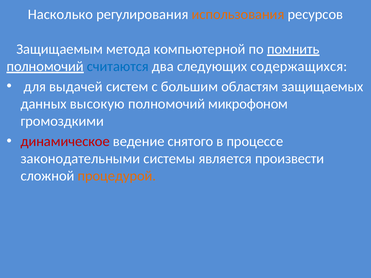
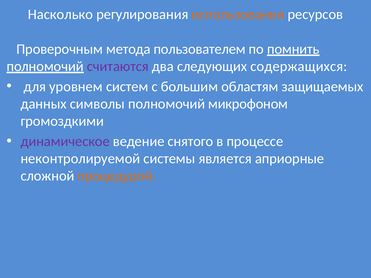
Защищаемым: Защищаемым -> Проверочным (60, 49)
компьютерной: компьютерной -> пользователем (200, 49)
считаются colour: blue -> purple (118, 66)
выдачей: выдачей -> уровнем (76, 87)
высокую: высокую -> символы (97, 104)
динамическое colour: red -> purple (65, 141)
законодательными: законодательными -> неконтролируемой (80, 159)
произвести: произвести -> априорные (290, 159)
